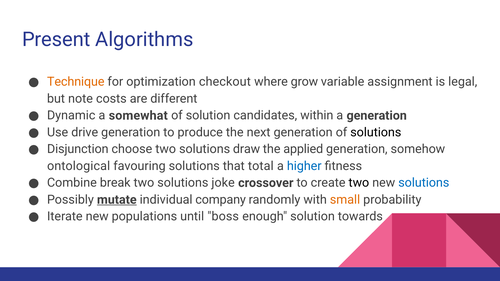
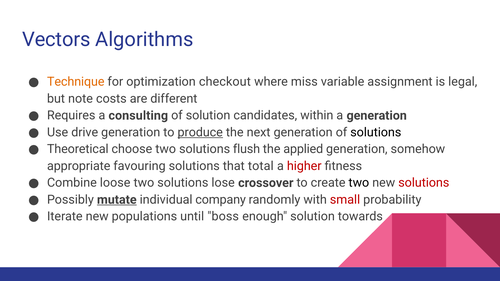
Present: Present -> Vectors (56, 40)
grow: grow -> miss (304, 82)
Dynamic: Dynamic -> Requires (71, 116)
somewhat: somewhat -> consulting (138, 116)
produce underline: none -> present (200, 132)
Disjunction: Disjunction -> Theoretical (78, 149)
draw: draw -> flush (247, 149)
ontological: ontological -> appropriate (79, 166)
higher colour: blue -> red (304, 166)
break: break -> loose (115, 183)
joke: joke -> lose (223, 183)
solutions colour: blue -> red (424, 183)
small colour: orange -> red (345, 200)
